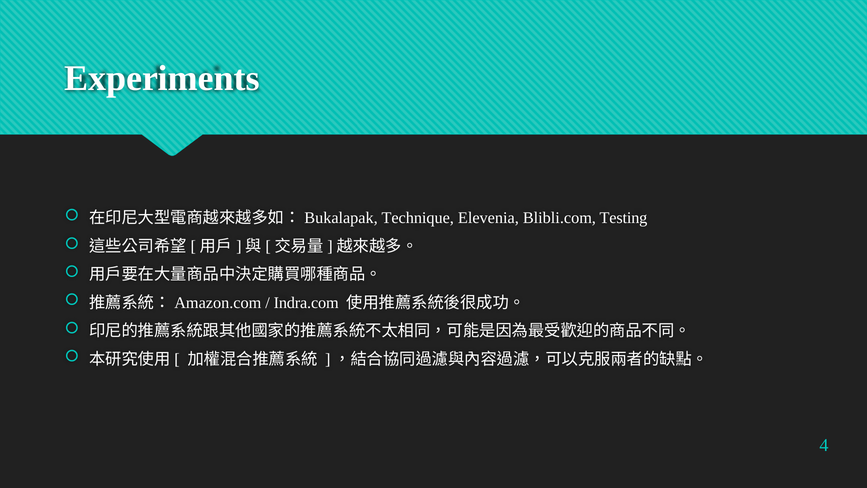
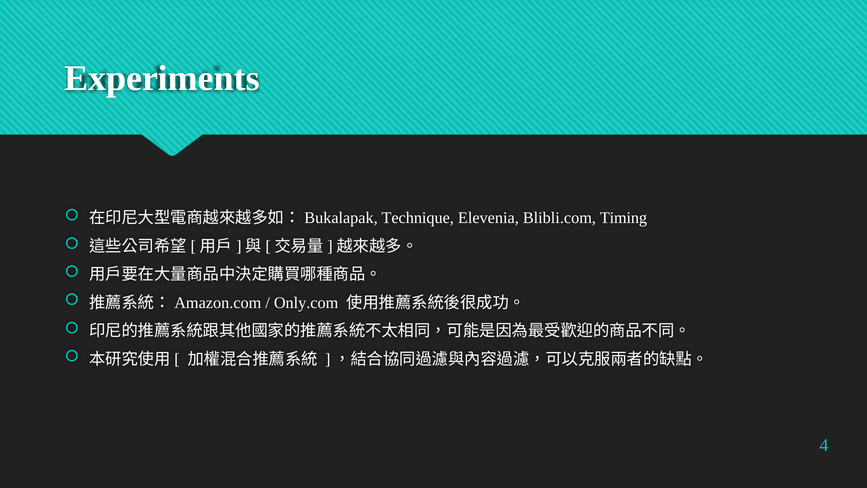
Testing: Testing -> Timing (623, 218)
Indra.com: Indra.com -> Only.com (306, 303)
